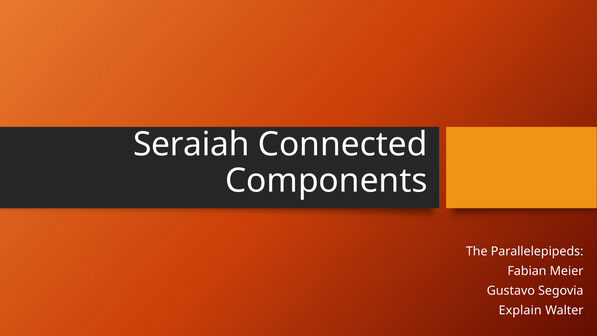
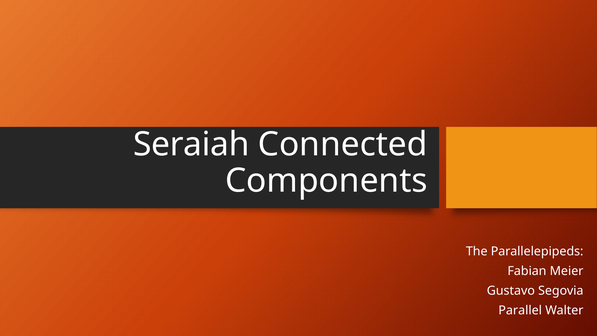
Explain: Explain -> Parallel (520, 310)
